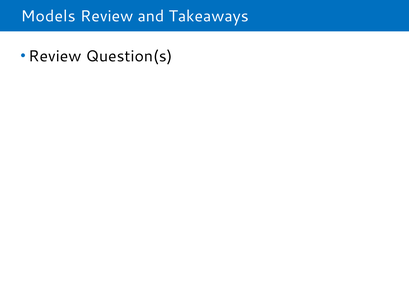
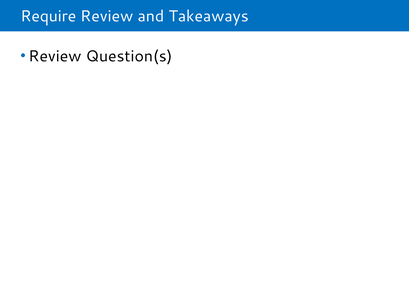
Models: Models -> Require (48, 16)
